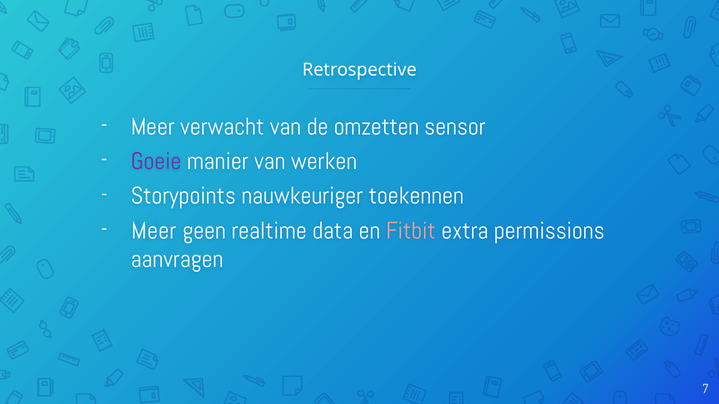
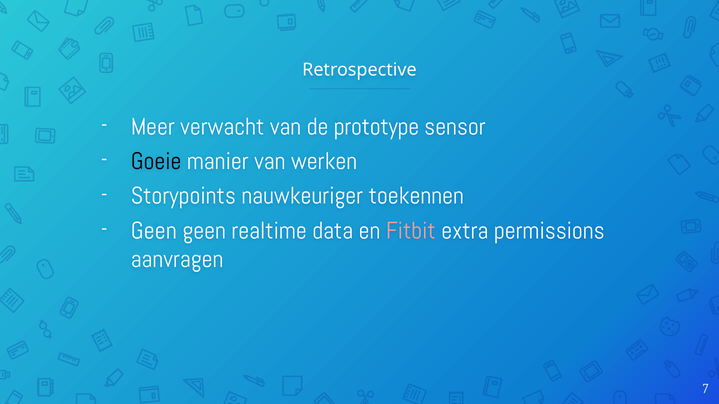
omzetten: omzetten -> prototype (376, 127)
Goeie colour: purple -> black (156, 162)
Meer: Meer -> Geen (154, 231)
